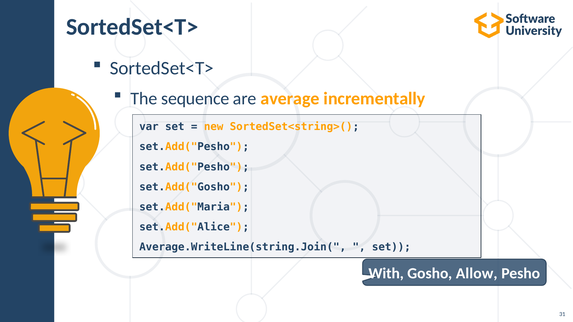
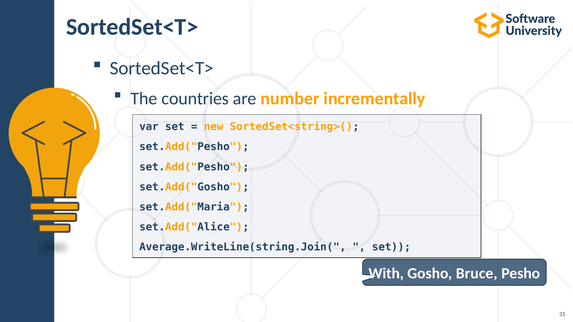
sequence: sequence -> countries (195, 99)
average: average -> number (290, 99)
Allow: Allow -> Bruce (477, 274)
